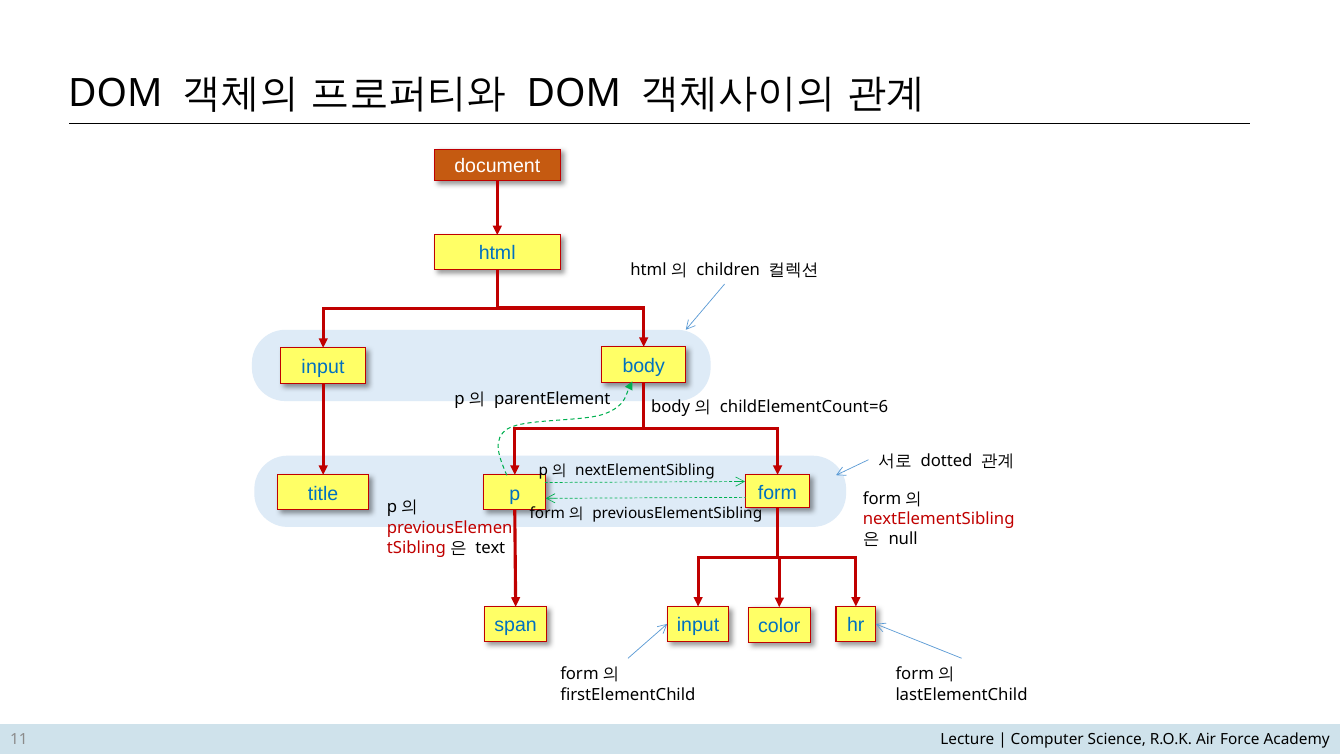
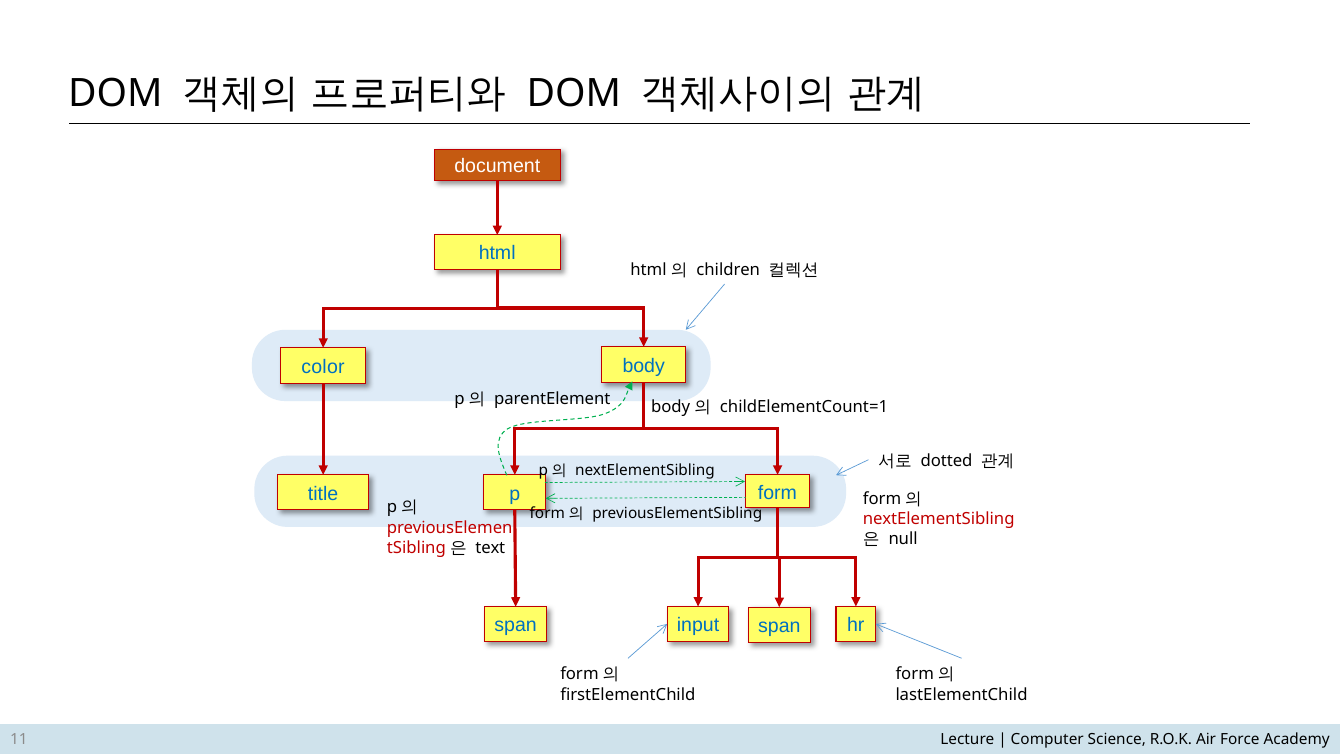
input: input -> color (323, 367)
childElementCount=6: childElementCount=6 -> childElementCount=1 (804, 407)
input color: color -> span (779, 626)
